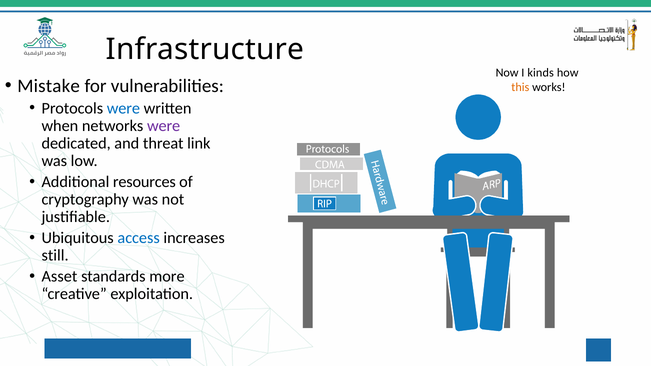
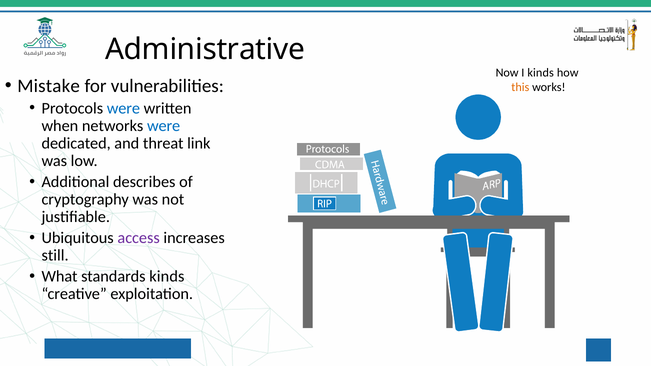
Infrastructure: Infrastructure -> Administrative (205, 50)
were colour: purple -> blue (164, 126)
resources: resources -> describes (144, 182)
access colour: blue -> purple (139, 238)
Asset: Asset -> What (60, 277)
standards more: more -> kinds (167, 277)
